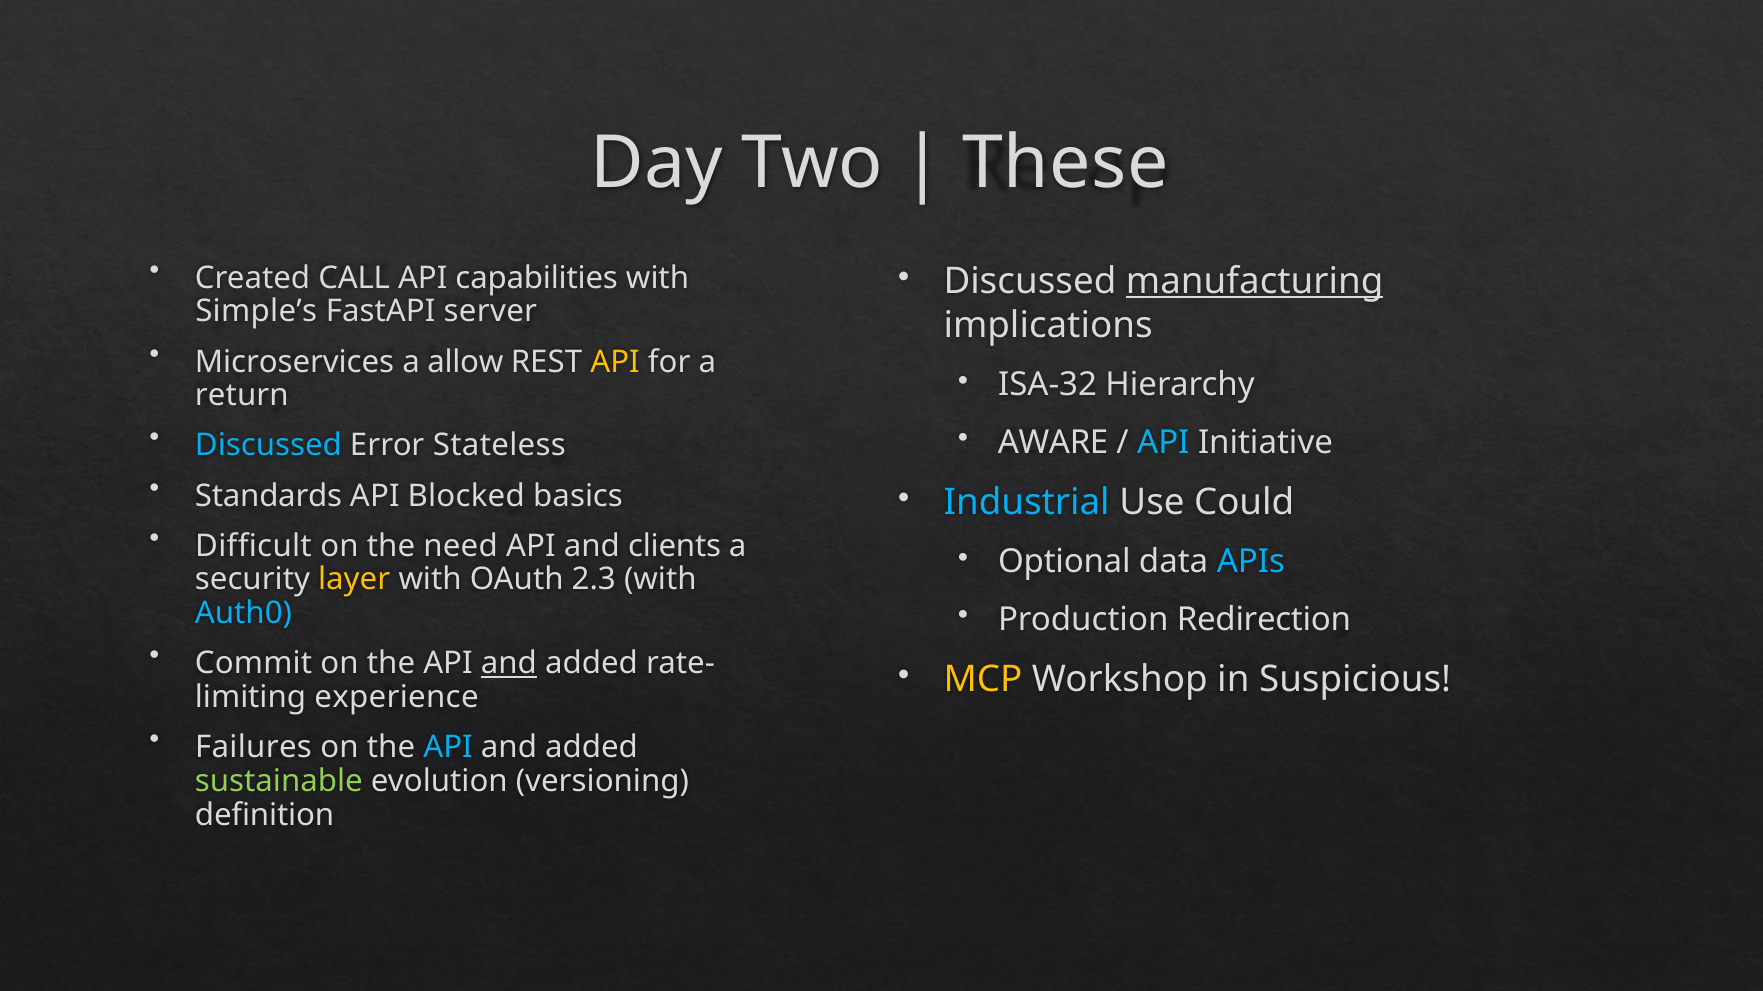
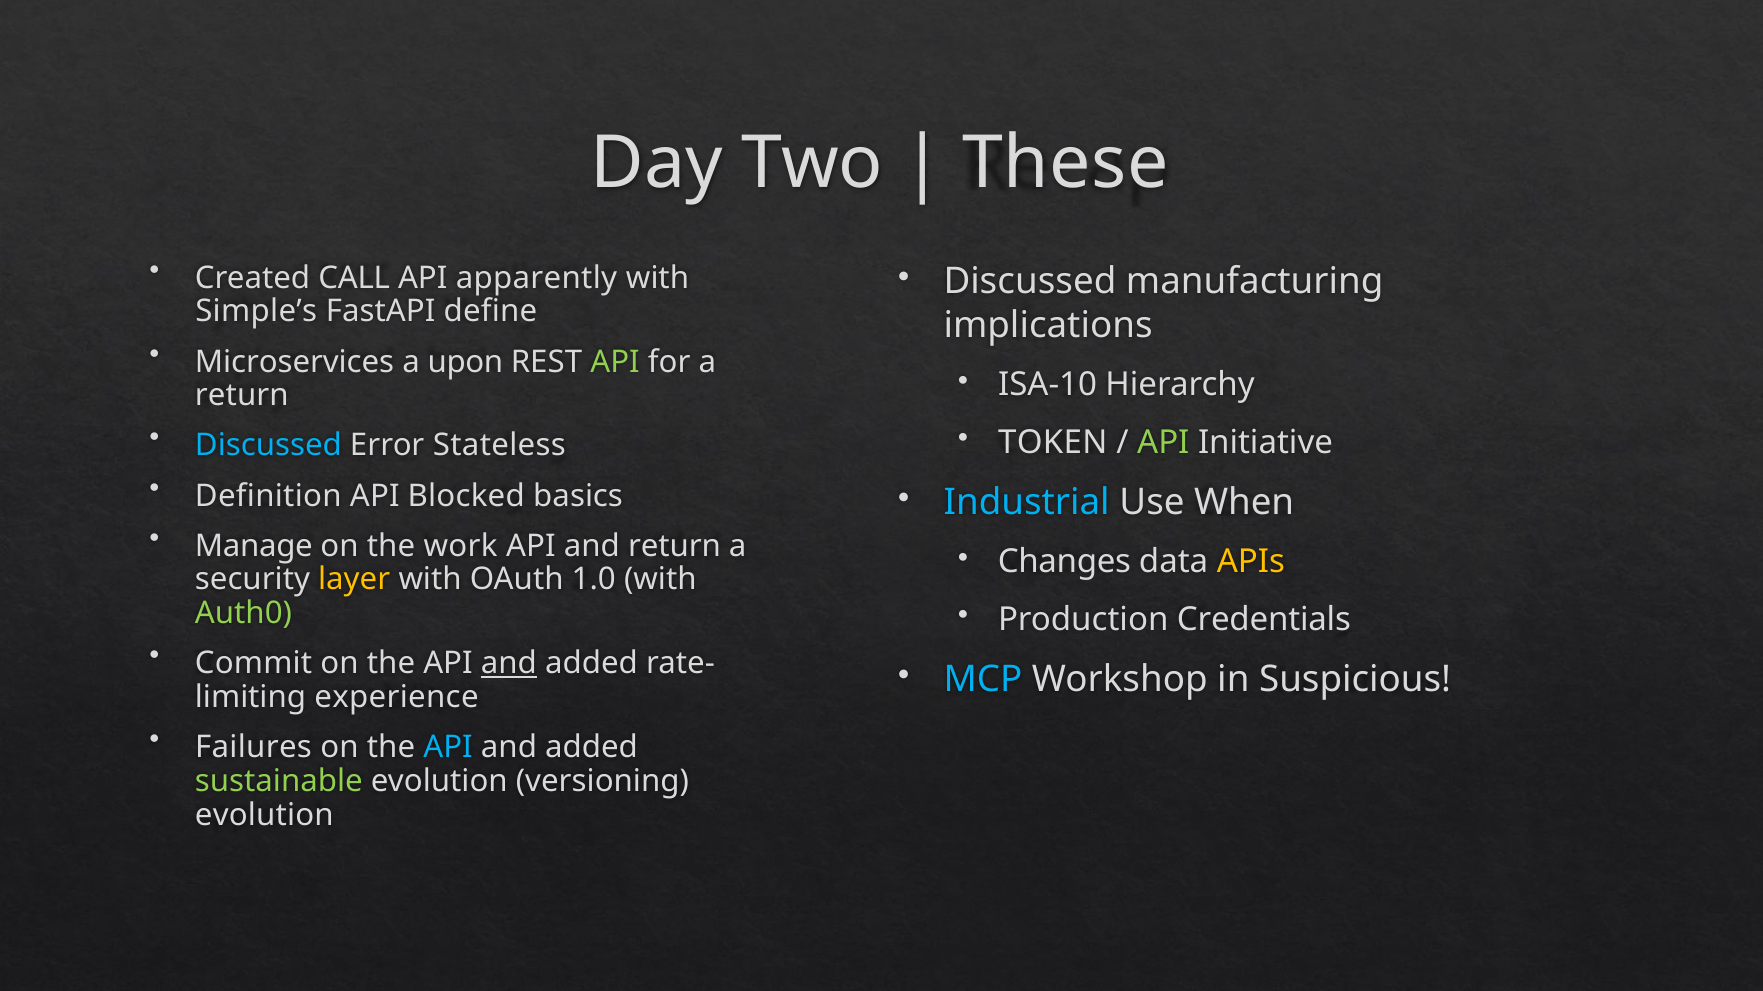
capabilities: capabilities -> apparently (536, 278)
manufacturing underline: present -> none (1255, 282)
server: server -> define (490, 312)
allow: allow -> upon (465, 362)
API colour: yellow -> light green (615, 362)
ISA-32: ISA-32 -> ISA-10 (1048, 385)
AWARE: AWARE -> TOKEN (1053, 442)
API colour: light blue -> light green (1163, 442)
Standards: Standards -> Definition (268, 496)
Could: Could -> When (1244, 503)
Difficult: Difficult -> Manage (254, 546)
need: need -> work (461, 546)
and clients: clients -> return (675, 546)
Optional: Optional -> Changes (1064, 562)
APIs colour: light blue -> yellow (1251, 562)
2.3: 2.3 -> 1.0 (594, 580)
Auth0 colour: light blue -> light green (243, 614)
Redirection: Redirection -> Credentials (1264, 620)
MCP colour: yellow -> light blue (983, 680)
definition: definition -> evolution (264, 815)
